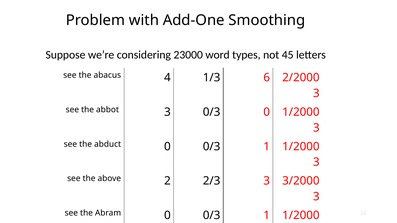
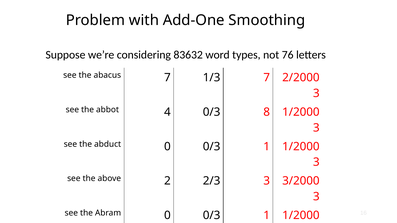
23000: 23000 -> 83632 (188, 55)
45: 45 -> 76 (288, 55)
abacus 4: 4 -> 7 (167, 78)
1/3 6: 6 -> 7 (267, 78)
abbot 3: 3 -> 4 (167, 112)
0/3 0: 0 -> 8 (267, 112)
